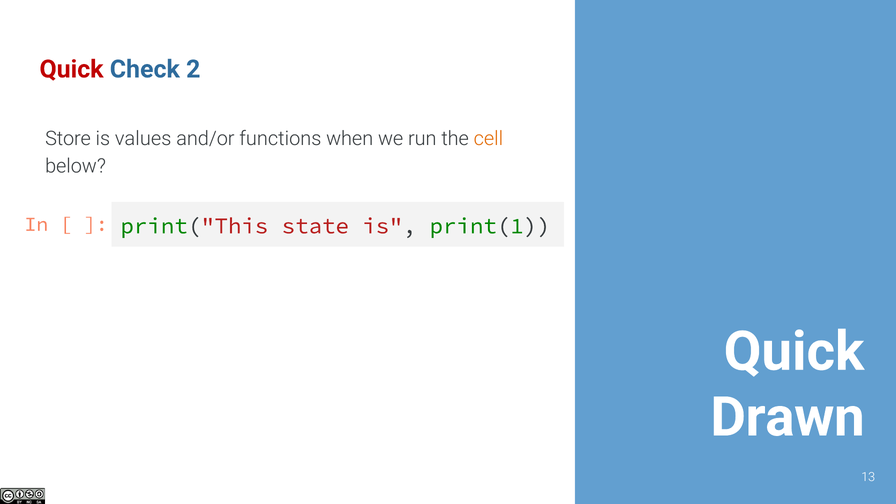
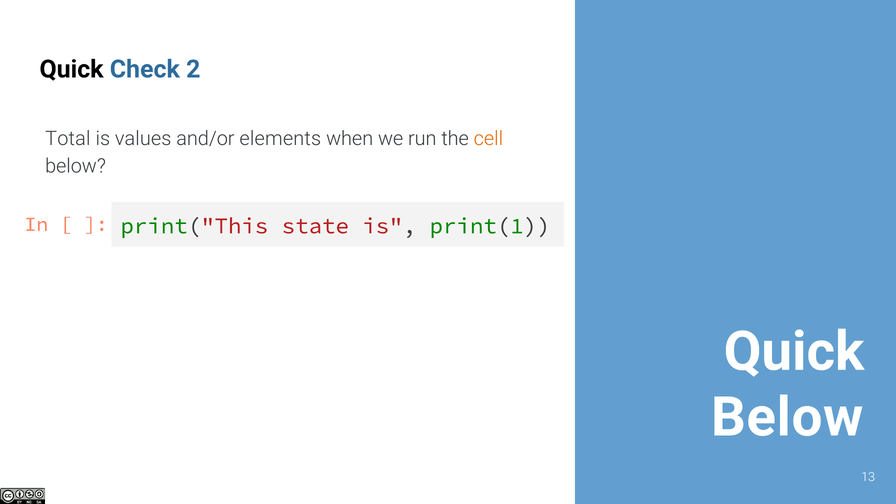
Quick colour: red -> black (71, 69)
Store: Store -> Total (68, 139)
functions: functions -> elements (280, 139)
Drawn: Drawn -> Below (787, 417)
